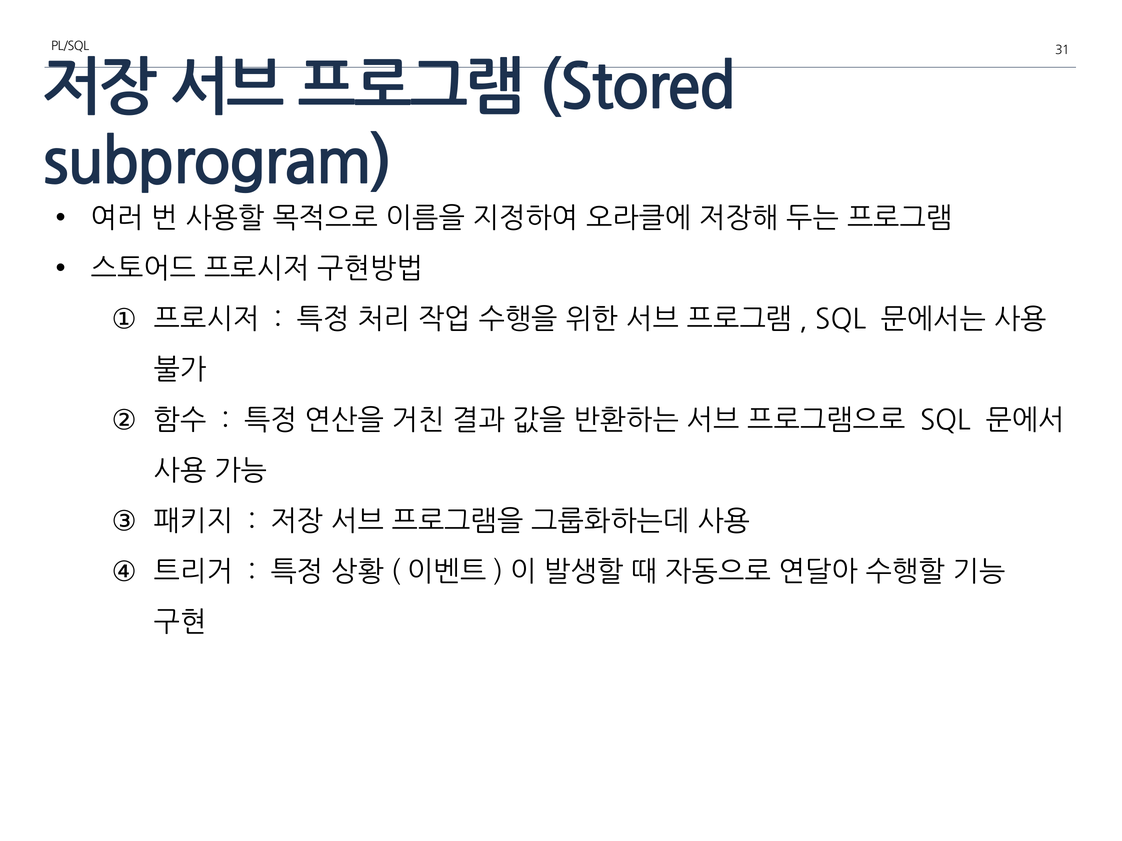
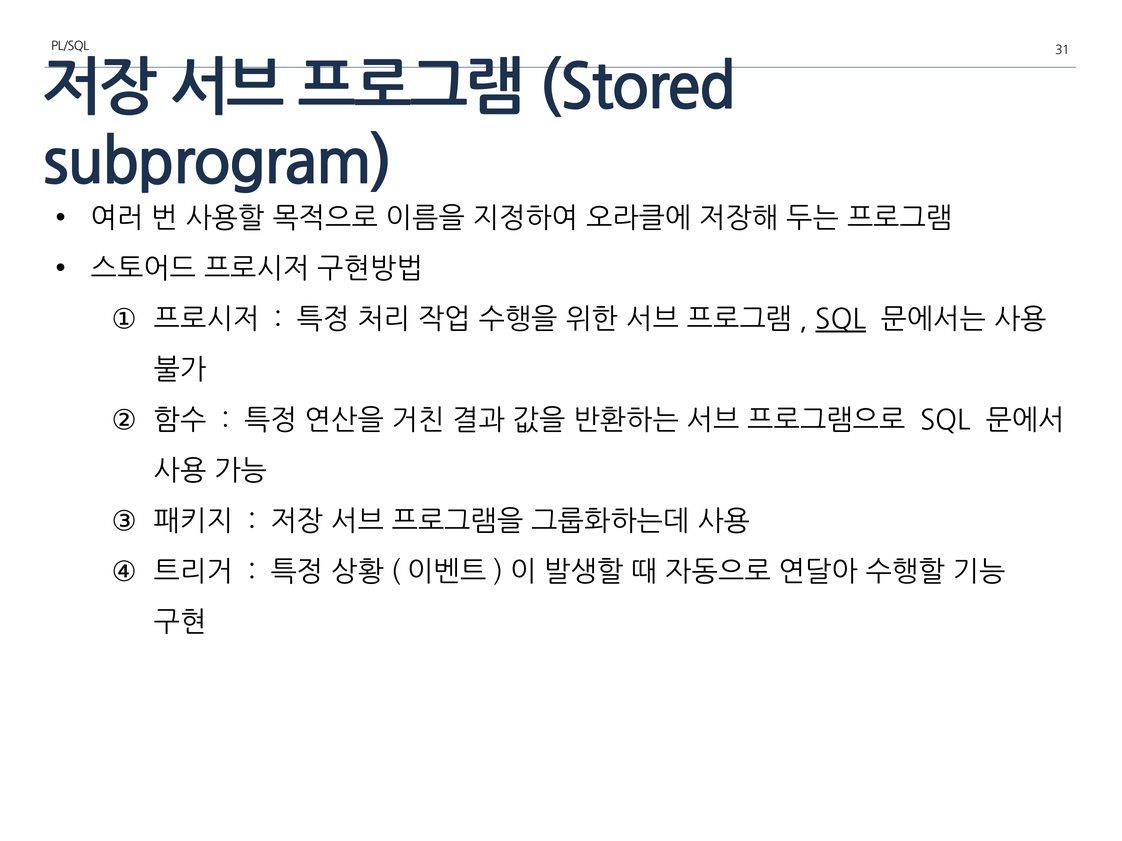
SQL underline: none -> present (841, 320)
